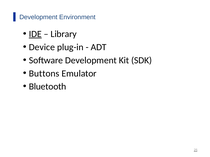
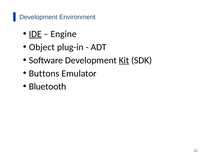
Library: Library -> Engine (64, 34)
Device: Device -> Object (42, 47)
Kit underline: none -> present (124, 60)
